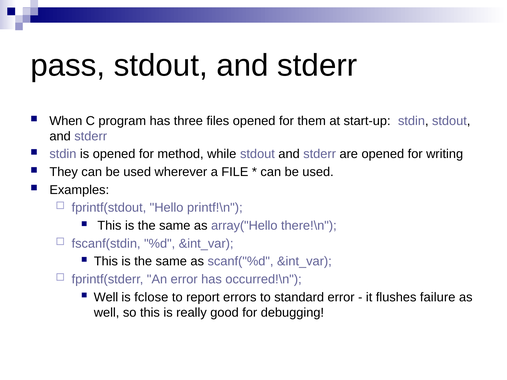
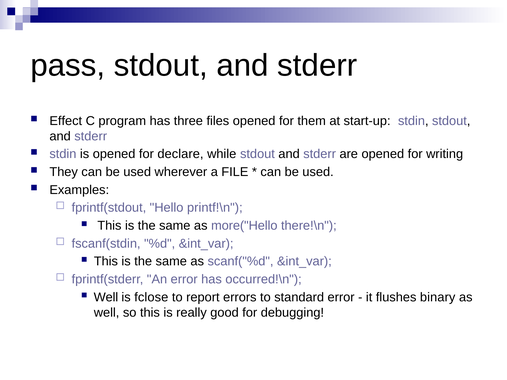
When: When -> Effect (66, 121)
method: method -> declare (180, 154)
array("Hello: array("Hello -> more("Hello (244, 226)
failure: failure -> binary (438, 297)
